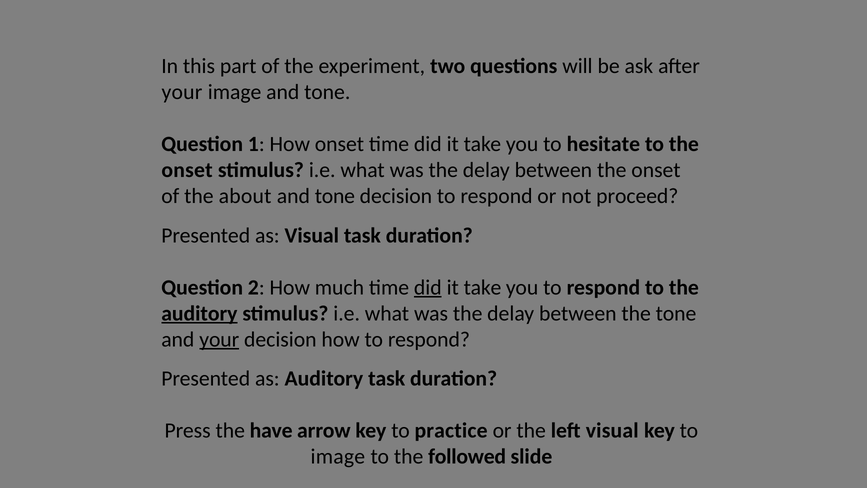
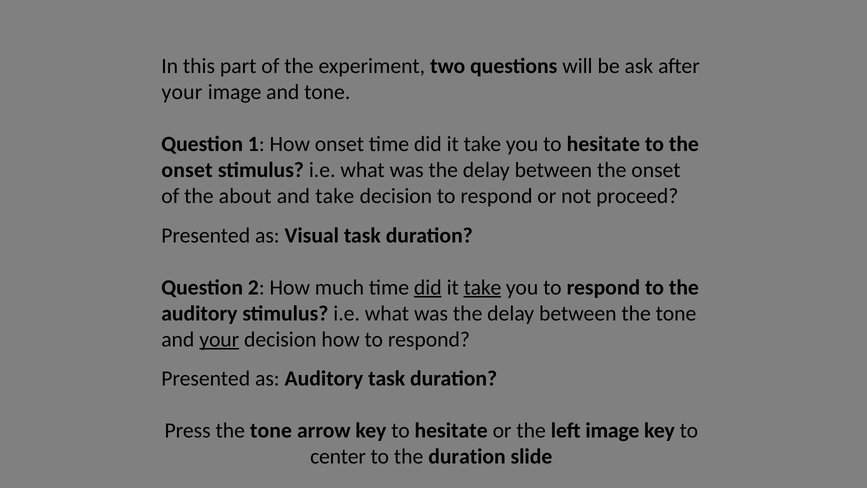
tone: tone -> take (335, 196)
take underline: none -> present (483, 287)
auditory underline: present -> none (199, 313)
Press the have: have -> tone (271, 430)
key to practice: practice -> hesitate (451, 430)
left visual: visual -> image (612, 430)
image: image -> center (338, 456)
the followed: followed -> duration (467, 456)
